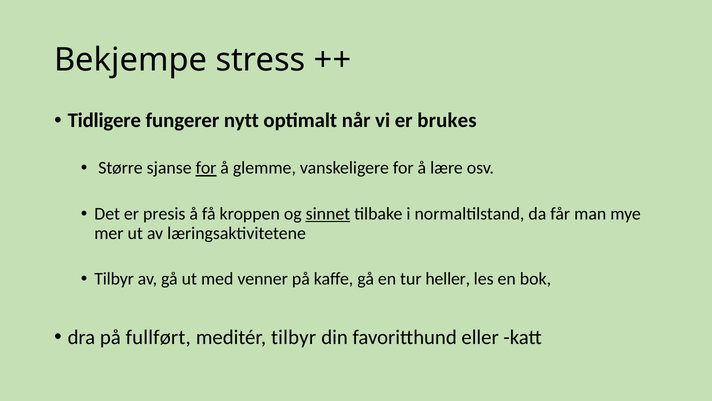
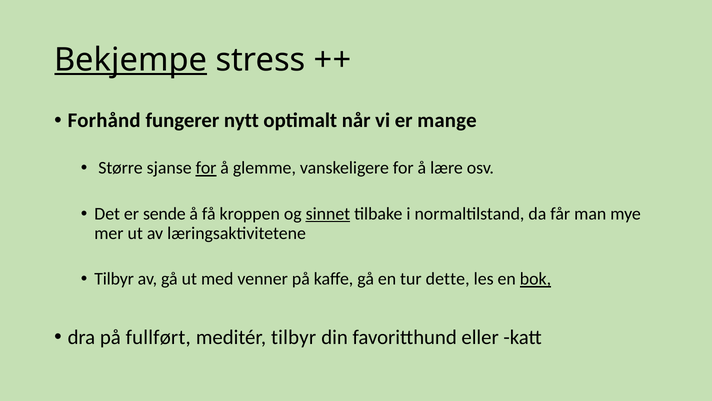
Bekjempe underline: none -> present (131, 60)
Tidligere: Tidligere -> Forhånd (104, 120)
brukes: brukes -> mange (447, 120)
presis: presis -> sende (164, 214)
heller: heller -> dette (448, 279)
bok underline: none -> present (535, 279)
